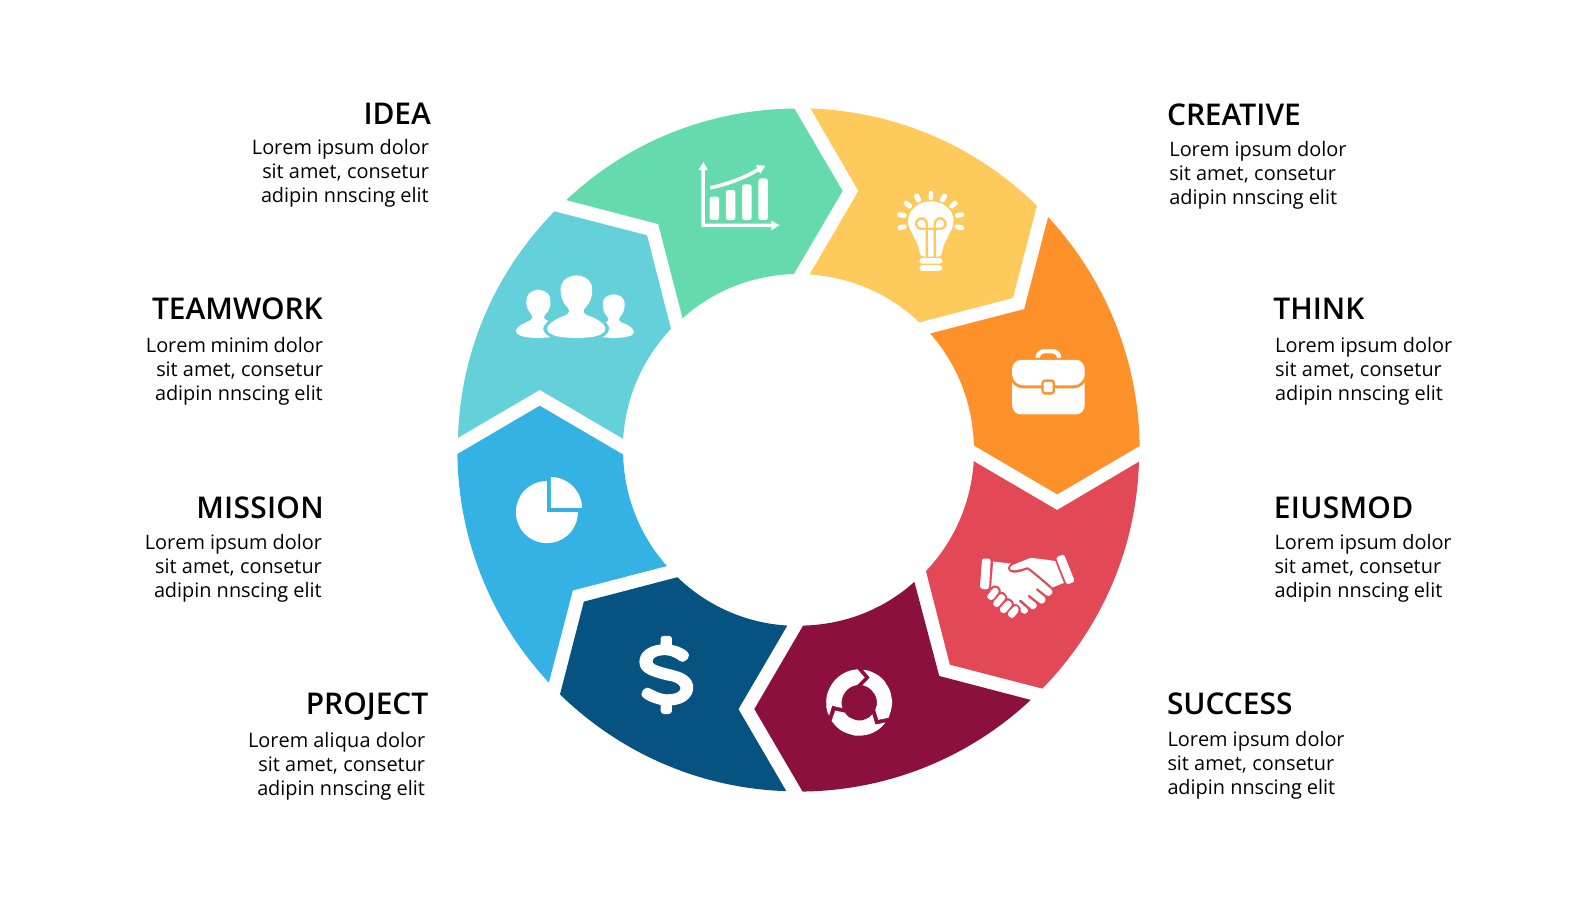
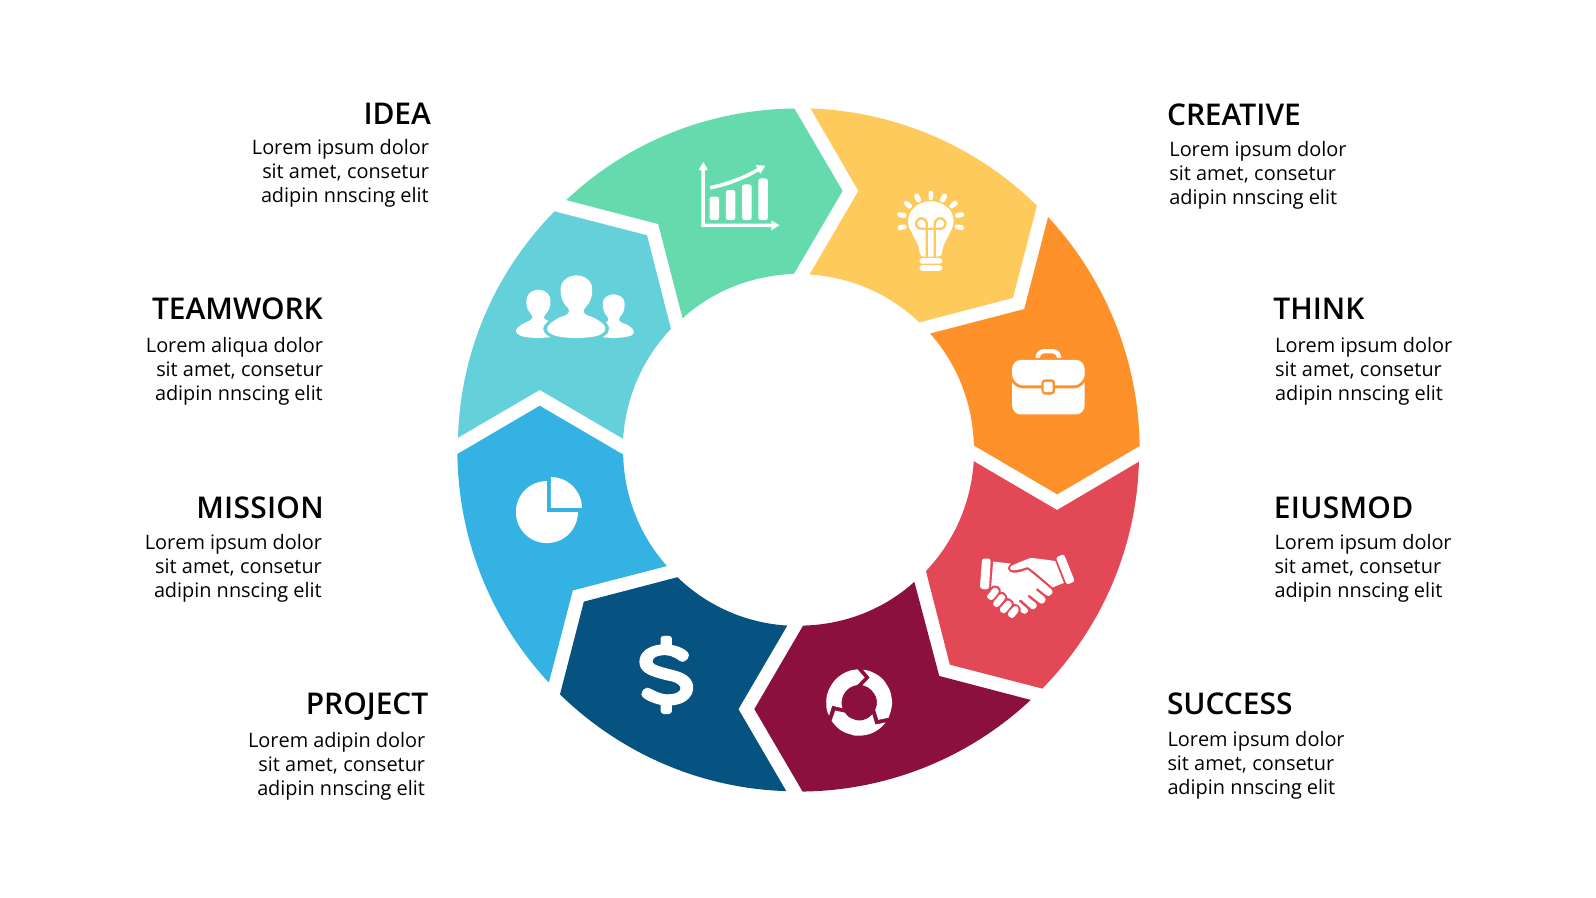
minim: minim -> aliqua (240, 346)
Lorem aliqua: aliqua -> adipin (342, 741)
